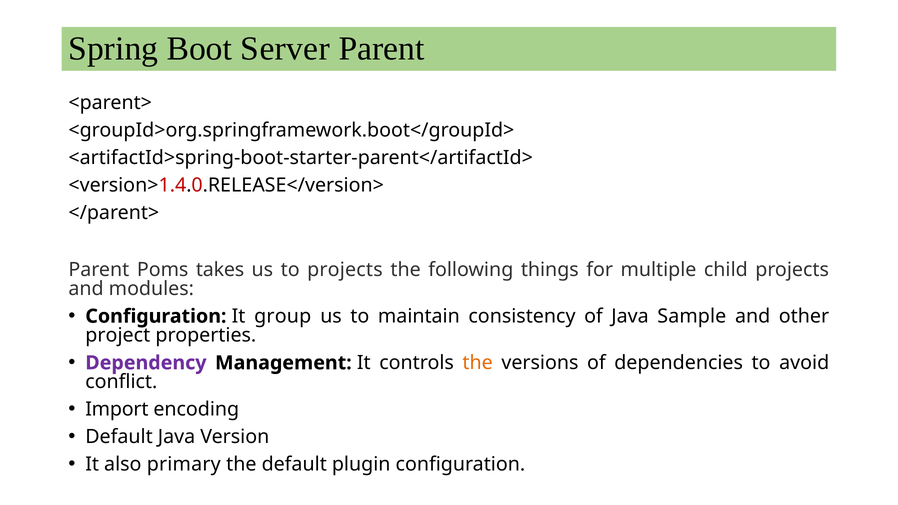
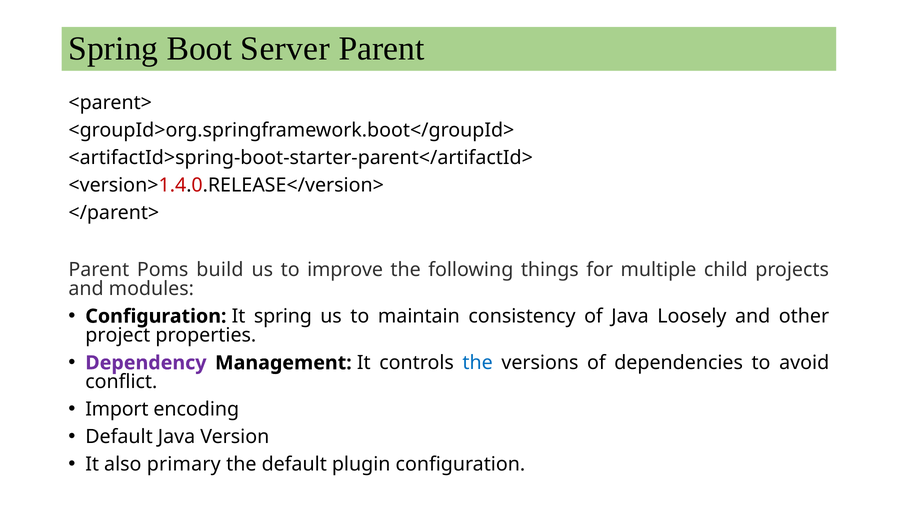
takes: takes -> build (220, 270)
to projects: projects -> improve (345, 270)
It group: group -> spring (283, 316)
Sample: Sample -> Loosely (692, 316)
the colour: orange -> blue (478, 363)
